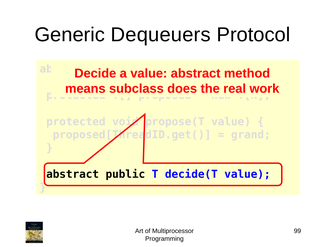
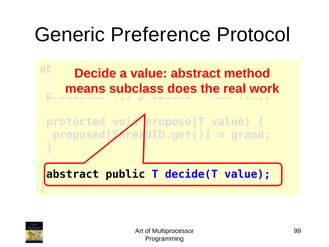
Dequeuers: Dequeuers -> Preference (161, 35)
